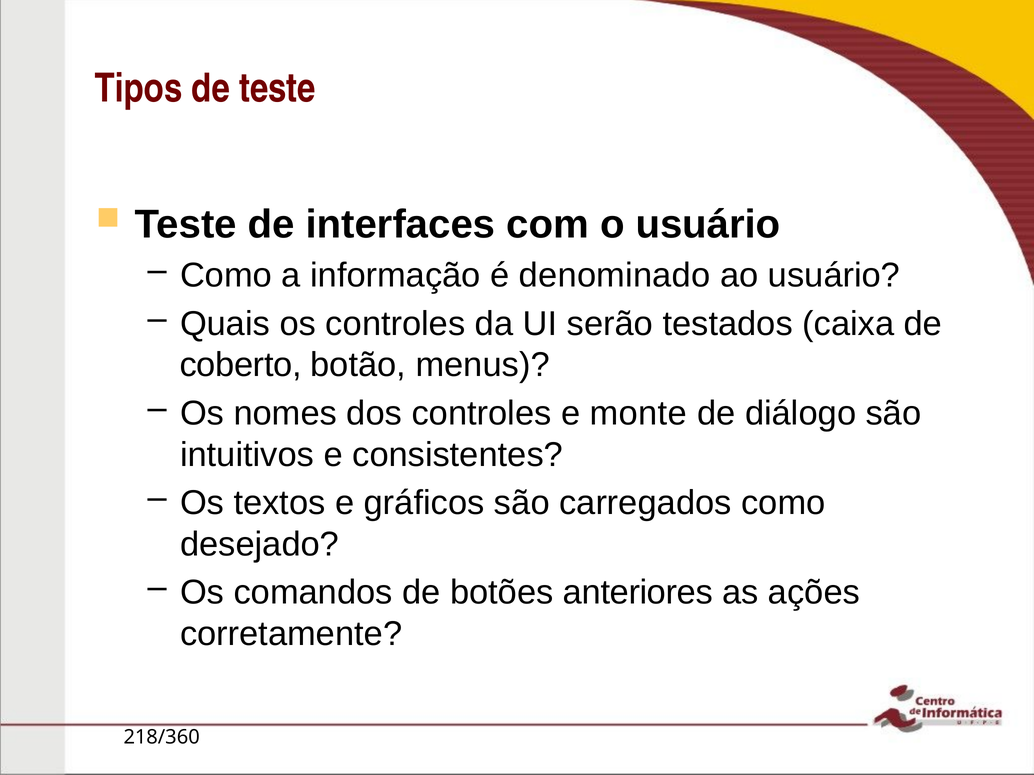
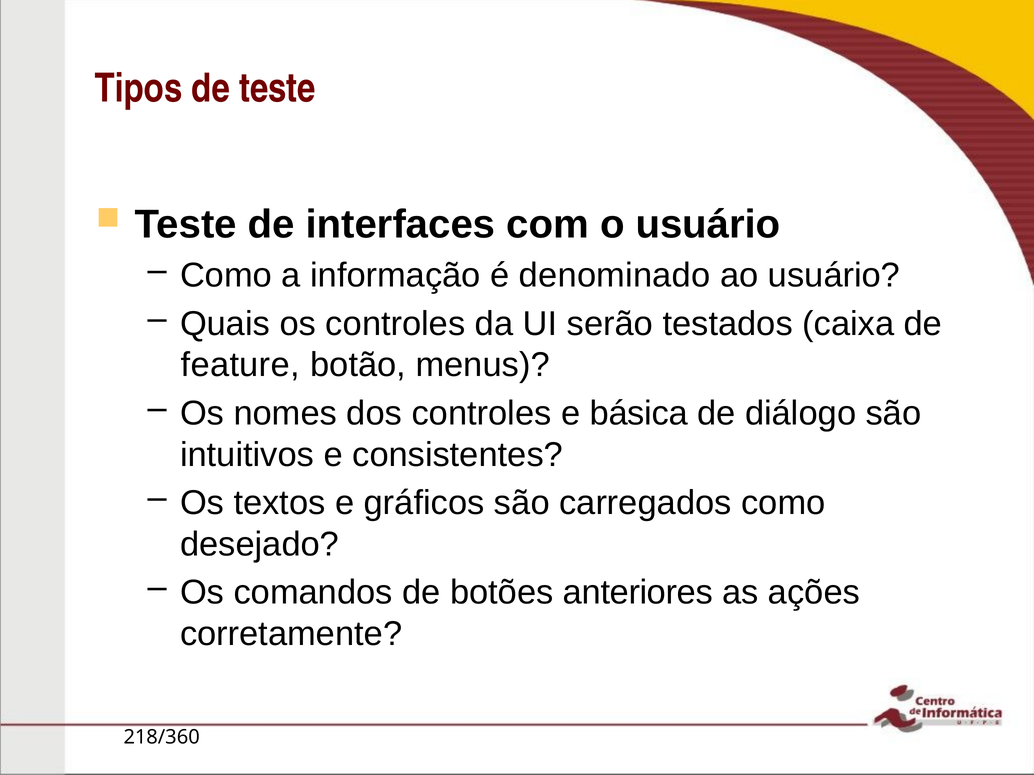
coberto: coberto -> feature (240, 365)
monte: monte -> básica (639, 414)
